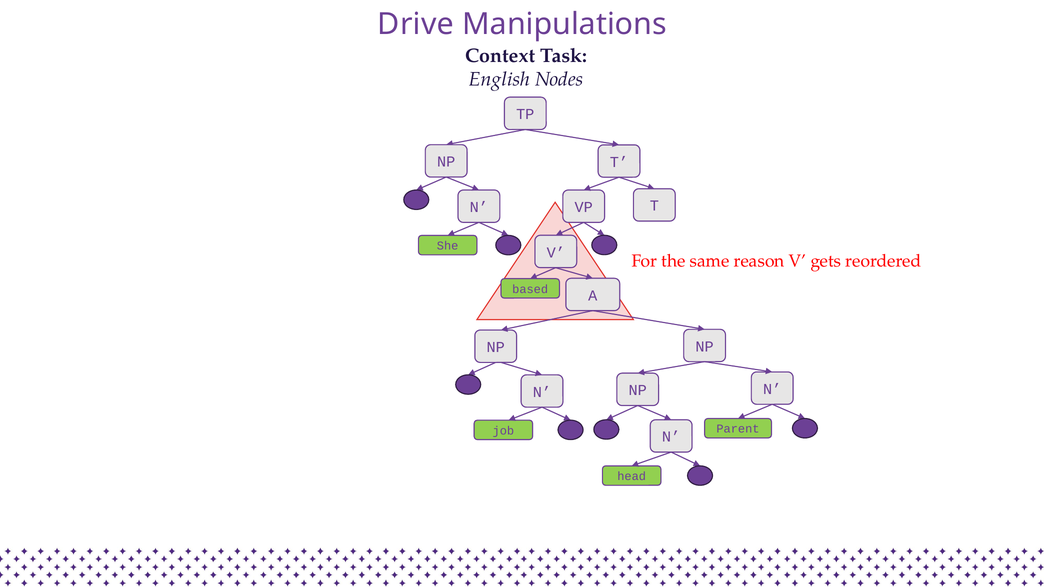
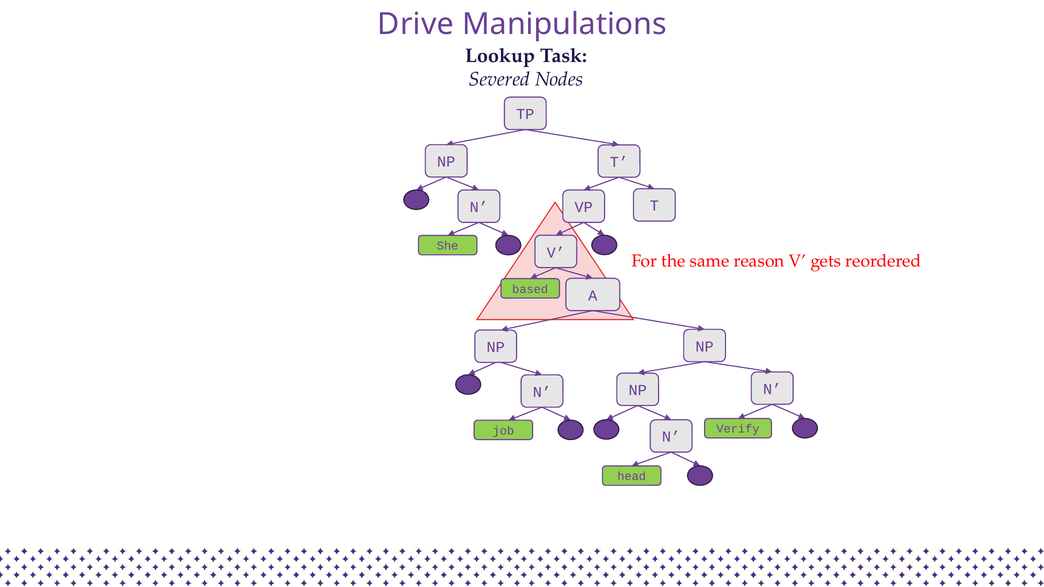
Context: Context -> Lookup (500, 56)
English: English -> Severed (499, 80)
Parent: Parent -> Verify (738, 429)
